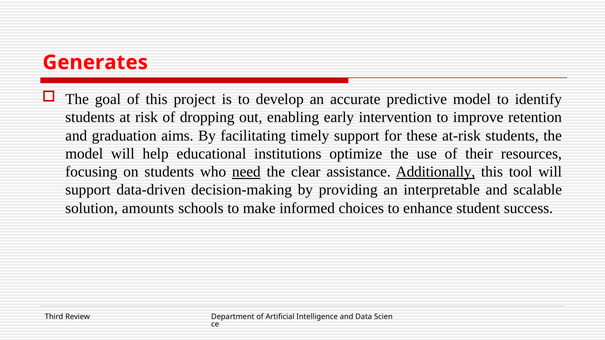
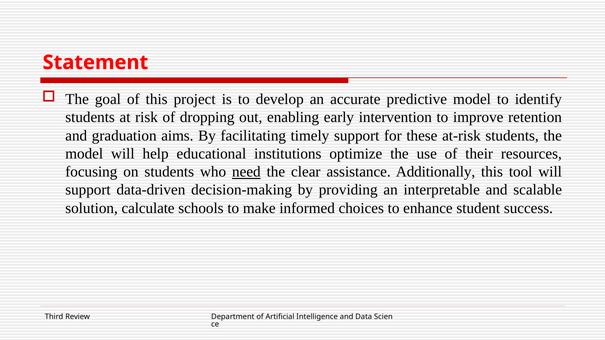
Generates: Generates -> Statement (95, 62)
Additionally underline: present -> none (436, 172)
amounts: amounts -> calculate (148, 208)
